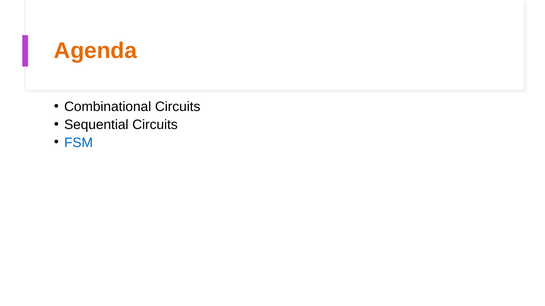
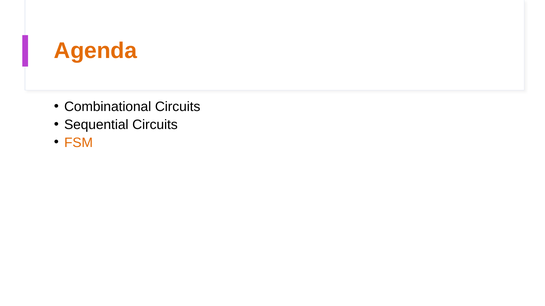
FSM colour: blue -> orange (79, 143)
